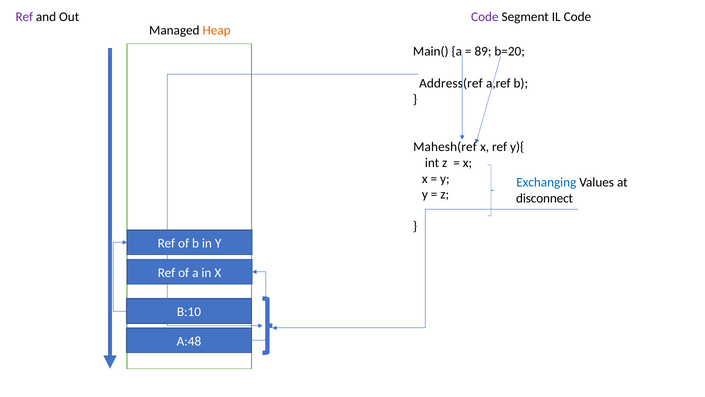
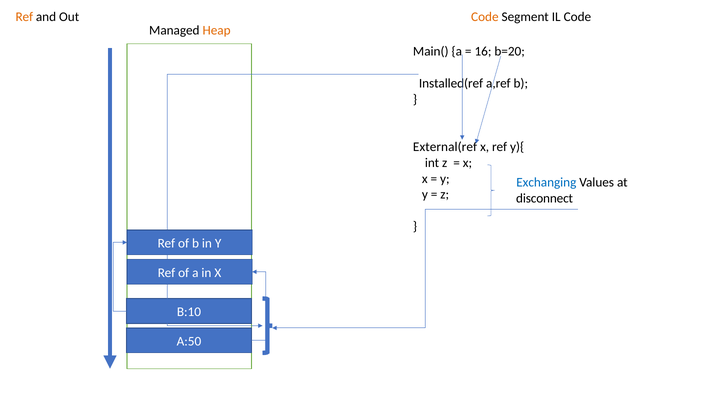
Ref colour: purple -> orange (24, 17)
Code colour: purple -> orange (485, 17)
89: 89 -> 16 (483, 52)
Address(ref: Address(ref -> Installed(ref (451, 83)
Mahesh(ref: Mahesh(ref -> External(ref (445, 147)
A:48: A:48 -> A:50 (189, 341)
